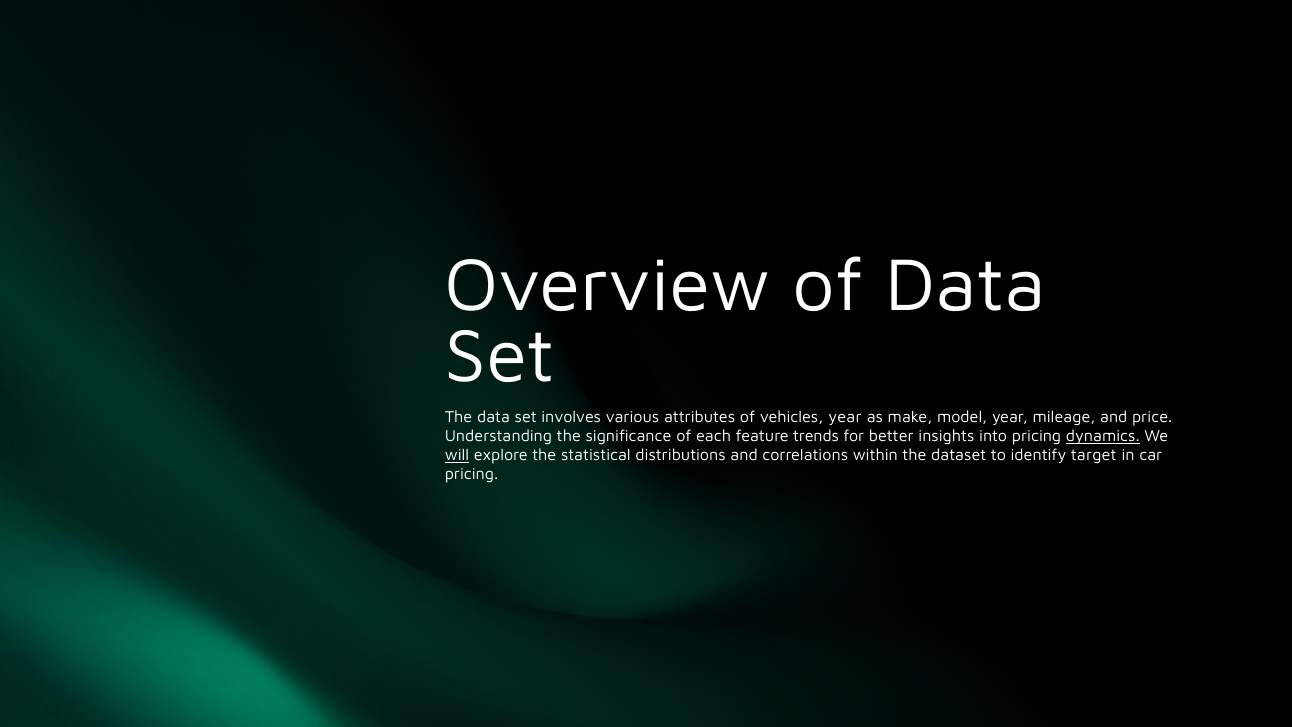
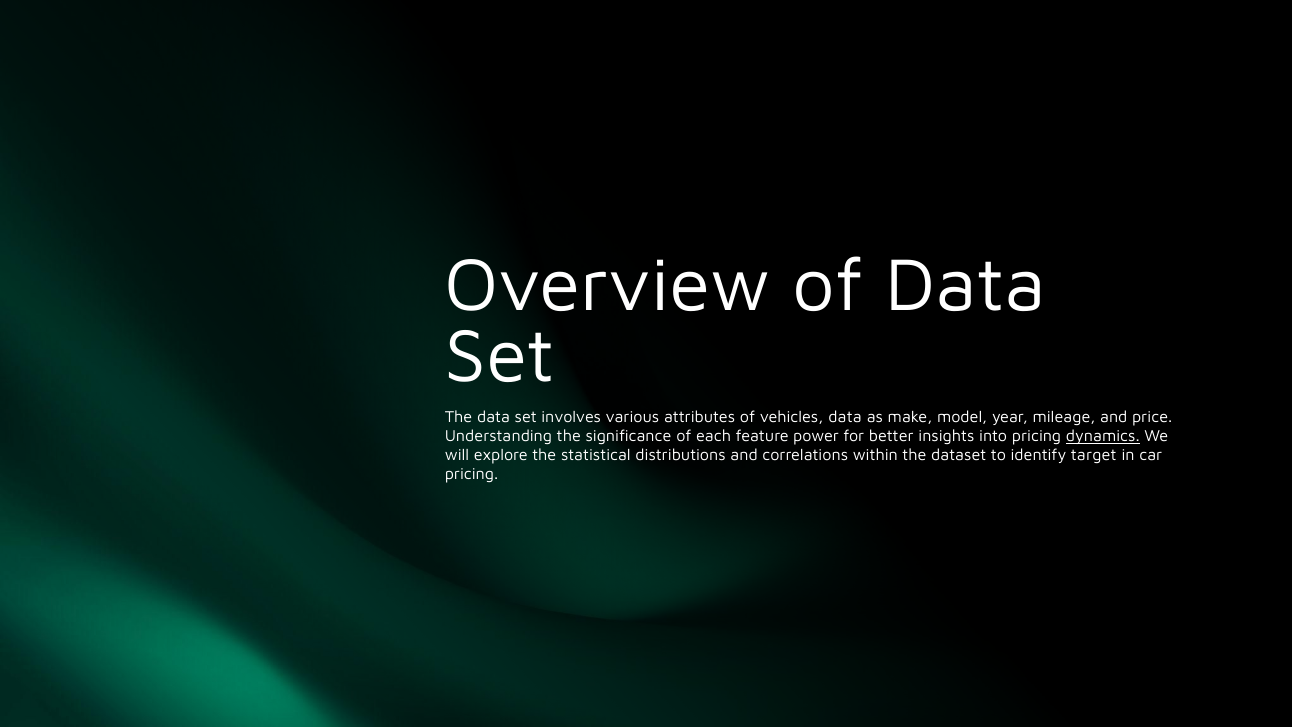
vehicles year: year -> data (845, 417)
trends: trends -> power (816, 436)
will underline: present -> none (457, 455)
